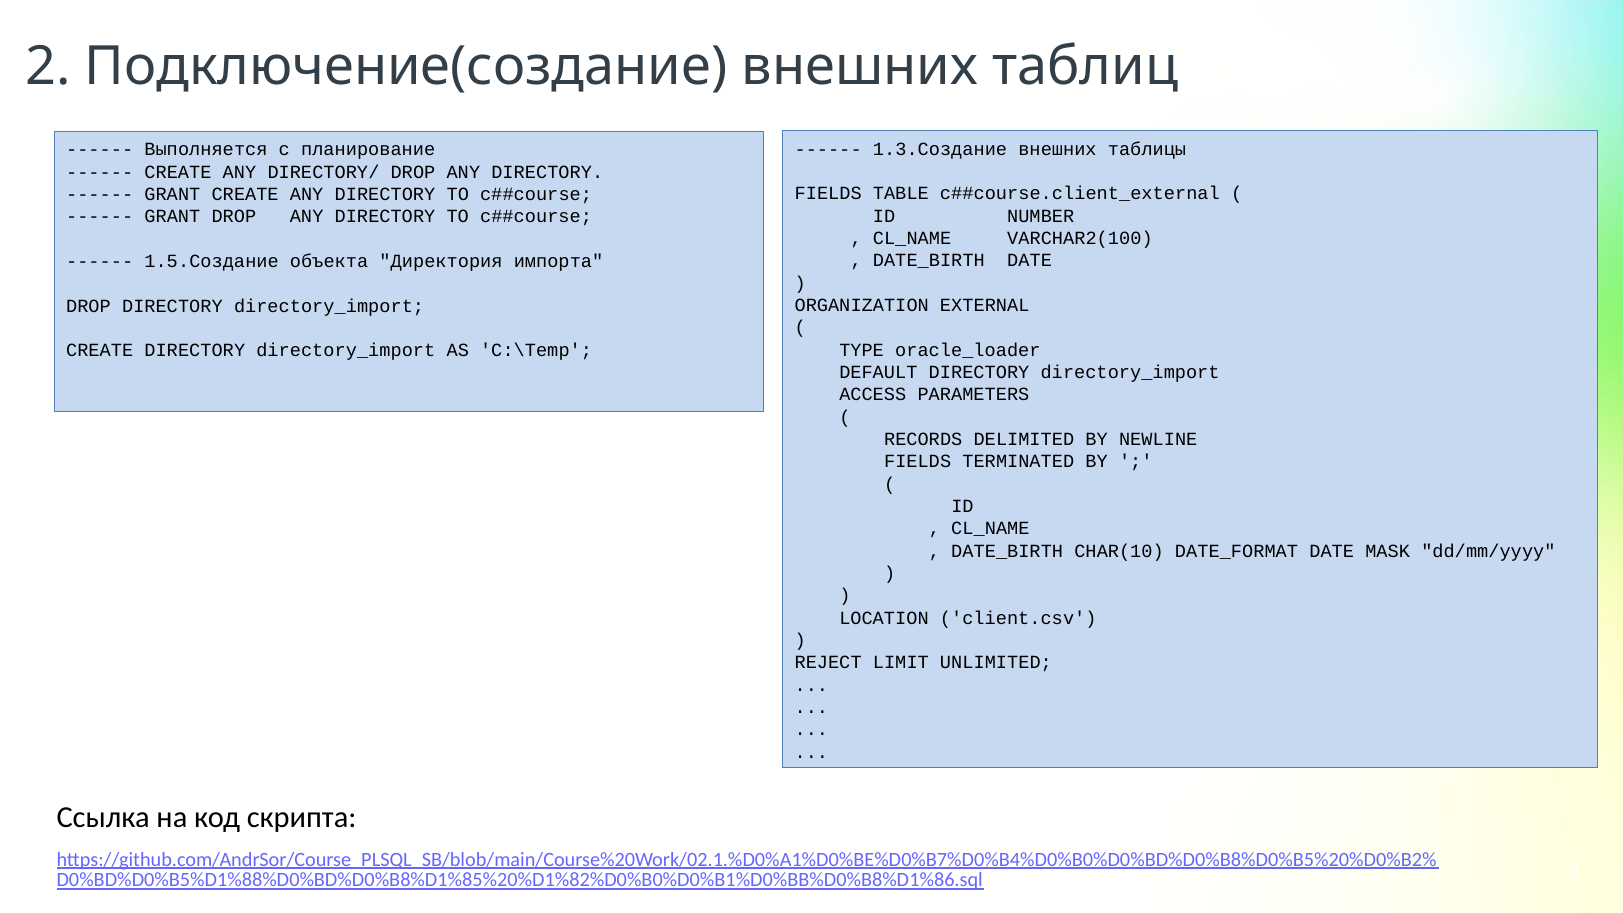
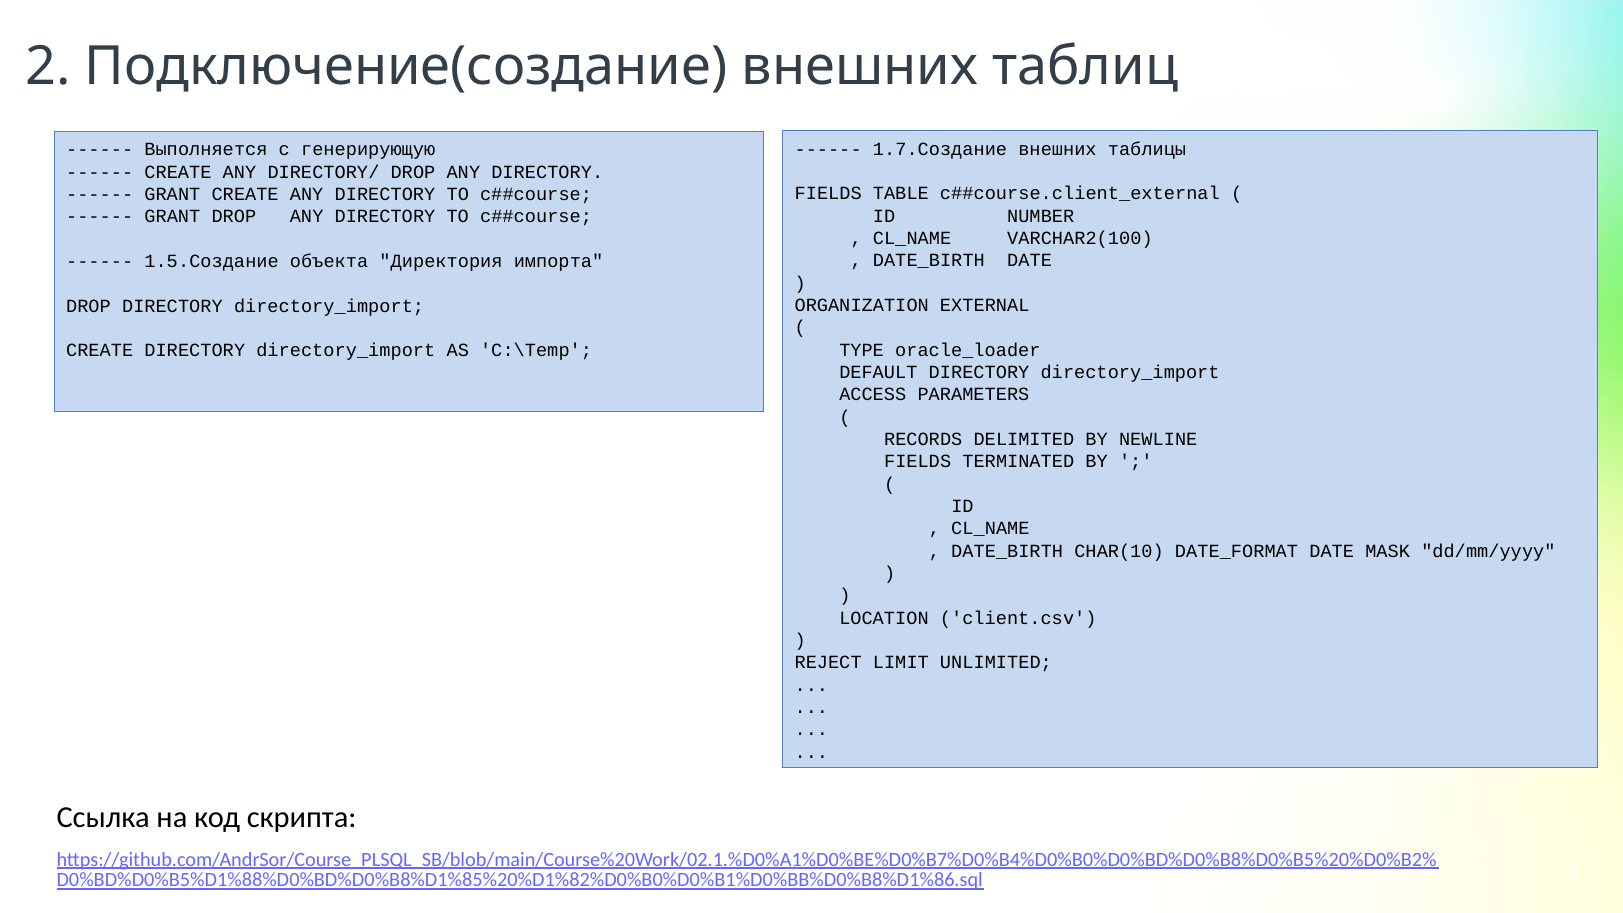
1.3.Создание: 1.3.Создание -> 1.7.Создание (940, 149)
планирование: планирование -> генерирующую (368, 150)
